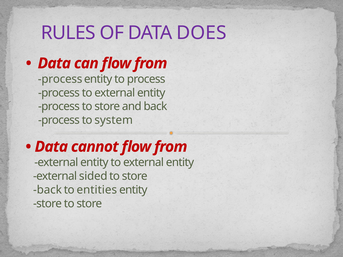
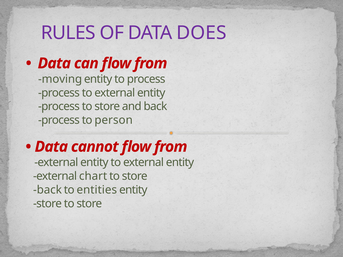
process: process -> moving (60, 79)
system: system -> person (114, 120)
sided: sided -> chart (93, 176)
